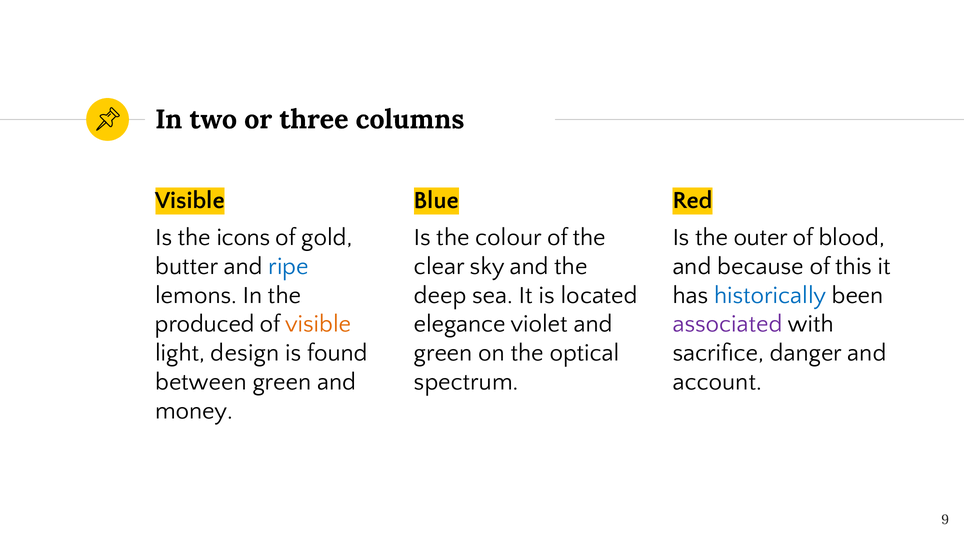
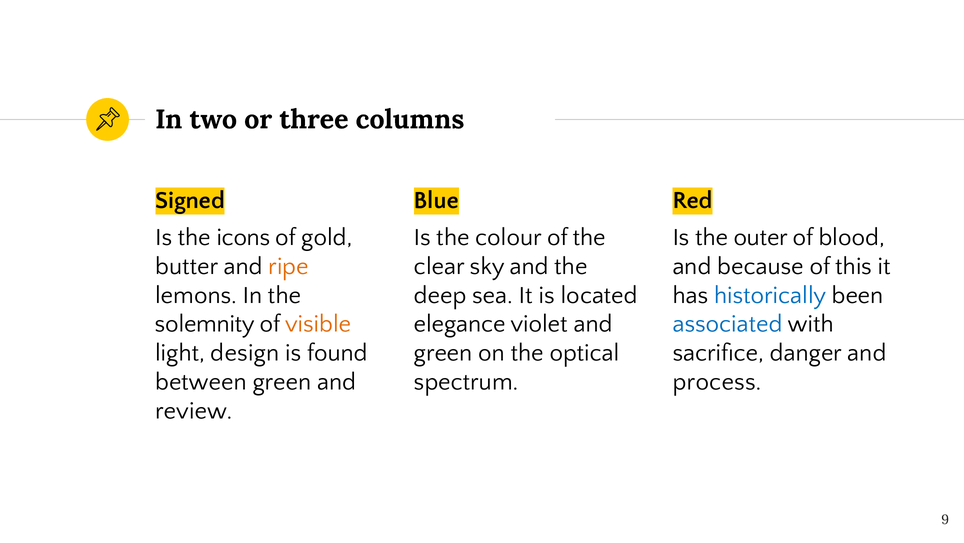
Visible: Visible -> Signed (190, 200)
ripe colour: blue -> orange (289, 266)
produced: produced -> solemnity (205, 324)
associated colour: purple -> blue (728, 324)
account: account -> process (717, 381)
money: money -> review (194, 410)
